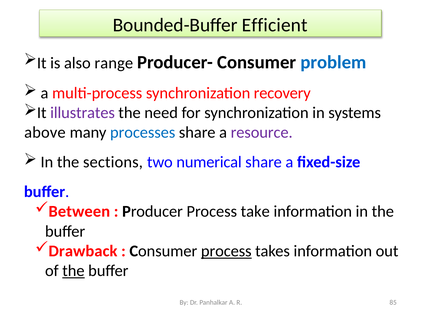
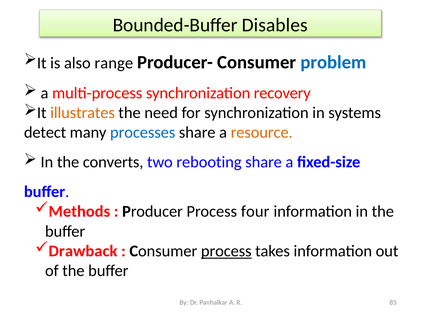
Efficient: Efficient -> Disables (275, 25)
illustrates colour: purple -> orange (83, 113)
above: above -> detect (45, 132)
resource colour: purple -> orange (262, 132)
sections: sections -> converts (113, 162)
numerical: numerical -> rebooting (209, 162)
Between: Between -> Methods (79, 211)
take: take -> four (255, 211)
the underline: present -> none (73, 270)
